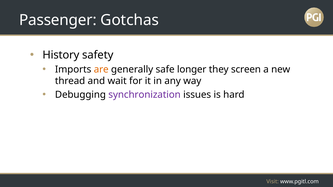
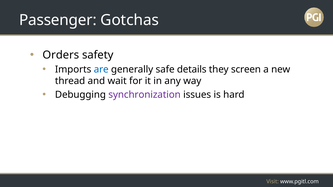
History: History -> Orders (61, 55)
are colour: orange -> blue (101, 69)
longer: longer -> details (192, 69)
